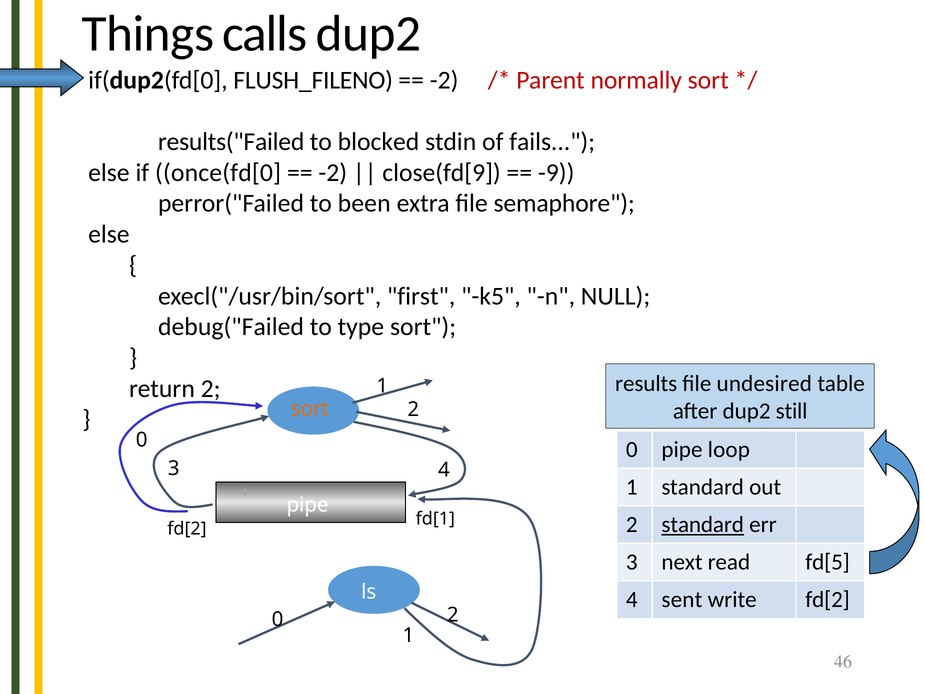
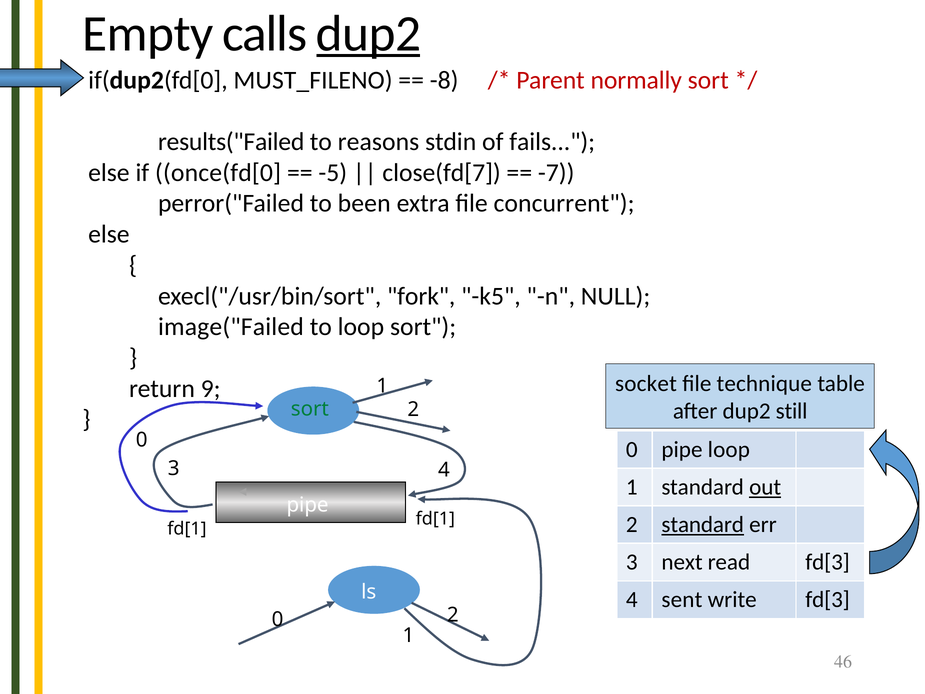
Things: Things -> Empty (148, 34)
dup2 underline: none -> present (368, 34)
FLUSH_FILENO: FLUSH_FILENO -> MUST_FILENO (313, 80)
-2: -2 -> -8 (444, 80)
blocked: blocked -> reasons (378, 142)
-2: -2 -> -5 (333, 173)
close(fd[9: close(fd[9 -> close(fd[7 (442, 173)
-9: -9 -> -7 (556, 173)
semaphore: semaphore -> concurrent (564, 203)
first: first -> fork (421, 296)
debug("Failed: debug("Failed -> image("Failed (231, 327)
to type: type -> loop (361, 327)
results: results -> socket (646, 383)
undesired: undesired -> technique (764, 383)
return 2: 2 -> 9 (211, 389)
sort colour: orange -> green (310, 409)
out underline: none -> present (765, 487)
fd[2: fd[2 -> fd[1 (187, 529)
read fd[5: fd[5 -> fd[3 (828, 562)
write fd[2: fd[2 -> fd[3 (828, 600)
